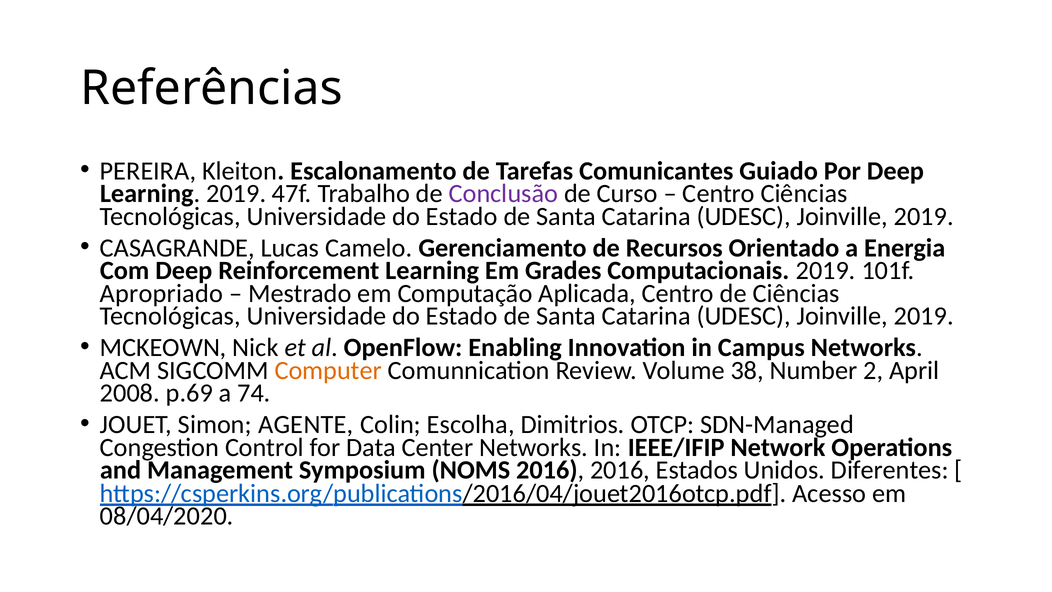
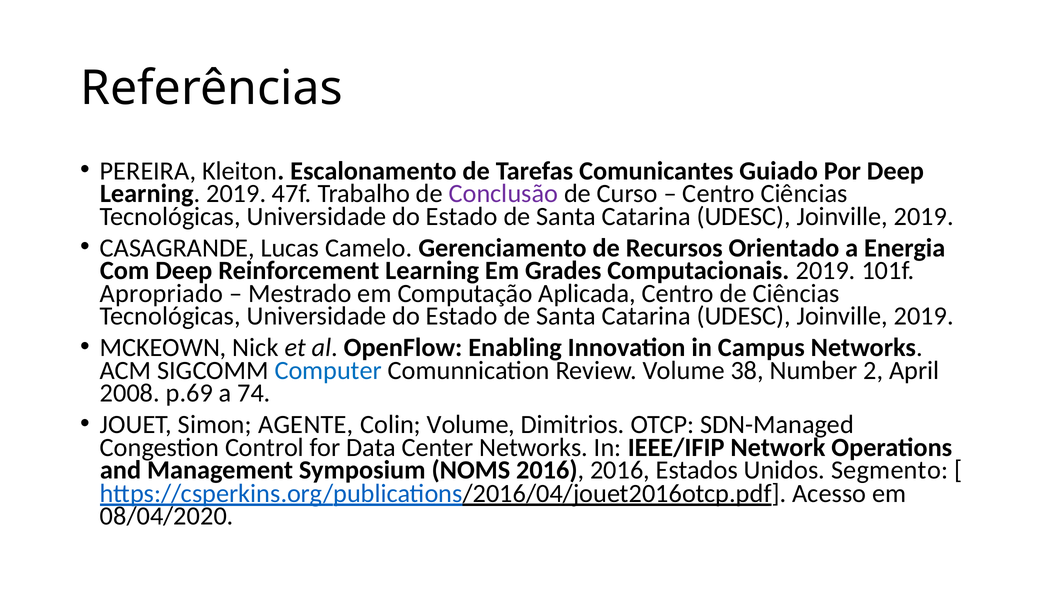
Computer colour: orange -> blue (328, 370)
Colin Escolha: Escolha -> Volume (471, 425)
Diferentes: Diferentes -> Segmento (890, 470)
